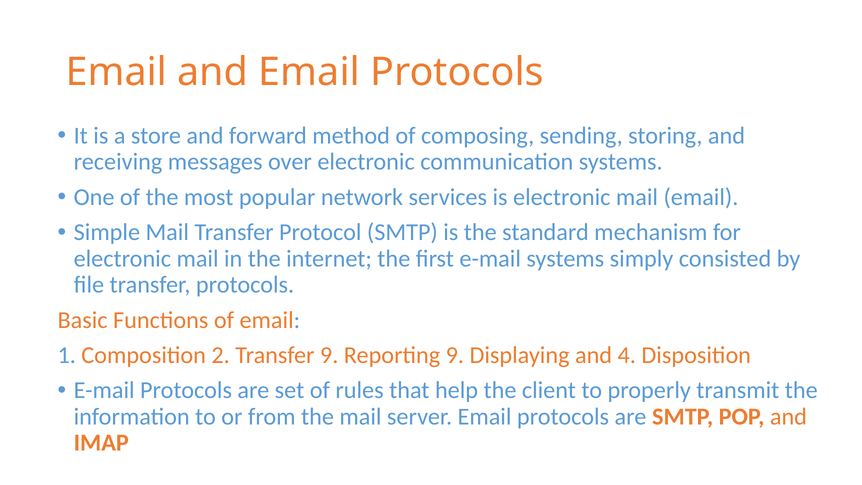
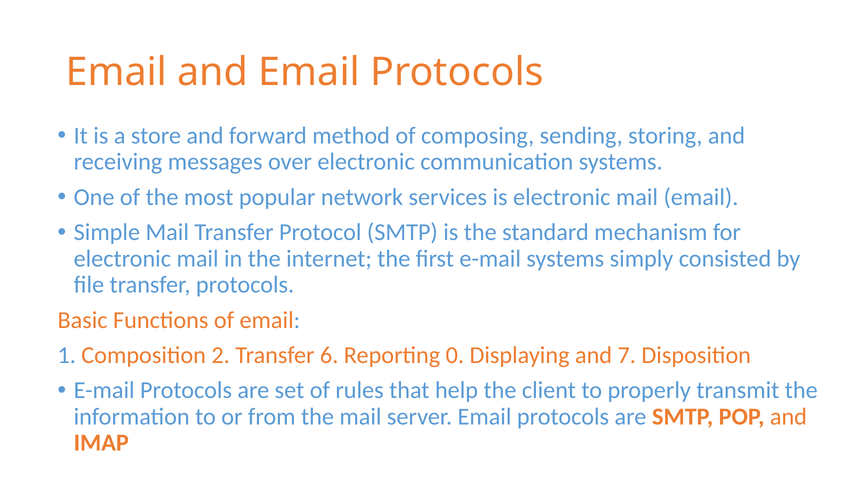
Transfer 9: 9 -> 6 (329, 355)
Reporting 9: 9 -> 0 (455, 355)
4: 4 -> 7 (627, 355)
